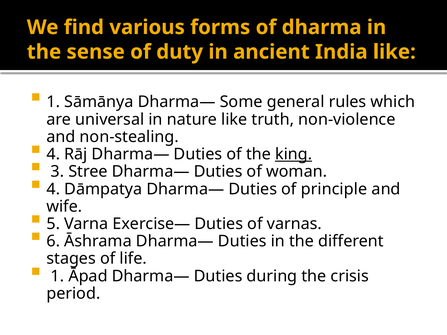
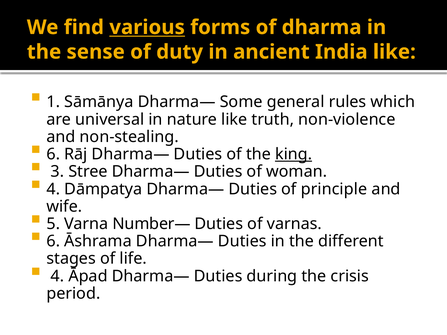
various underline: none -> present (147, 27)
4: 4 -> 6 (53, 154)
Exercise—: Exercise— -> Number— (152, 224)
1: 1 -> 4 (57, 276)
